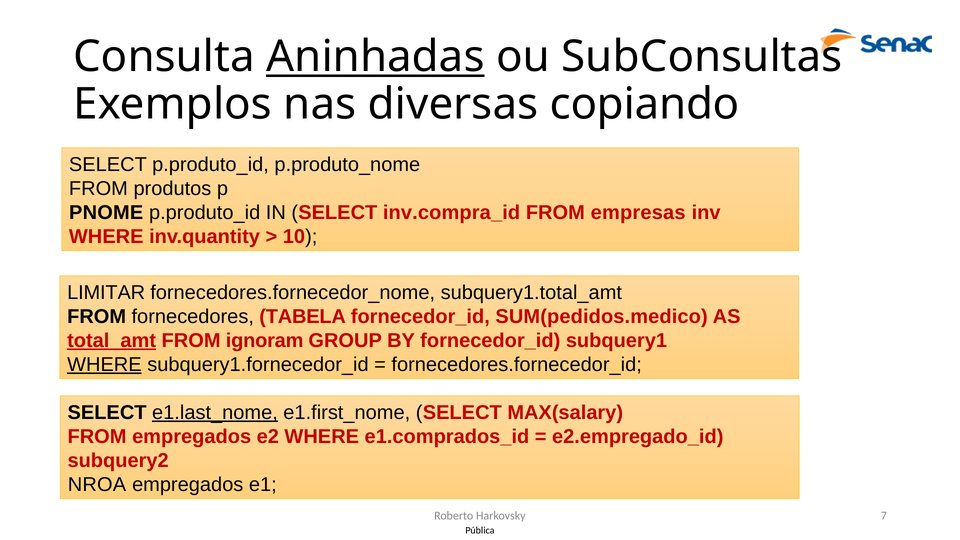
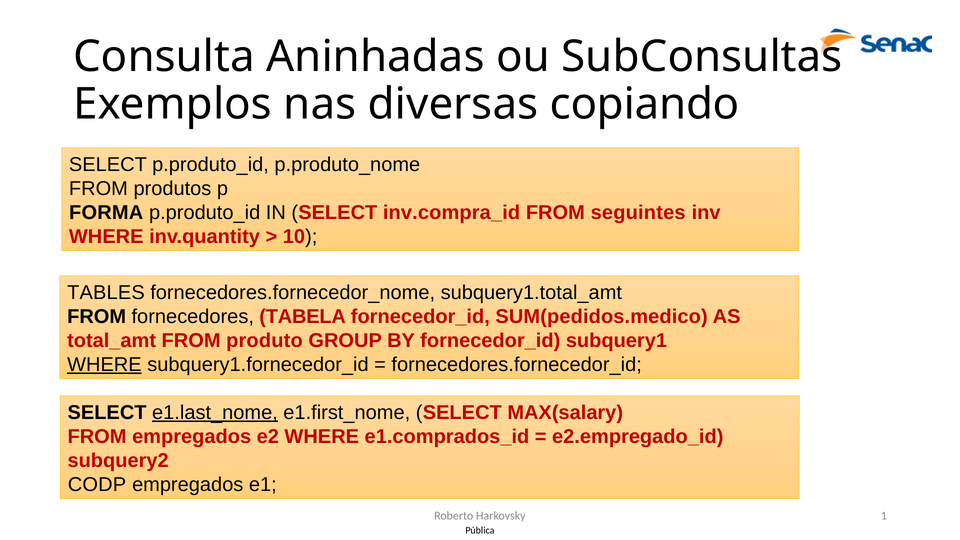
Aninhadas underline: present -> none (375, 57)
PNOME: PNOME -> FORMA (106, 213)
empresas: empresas -> seguintes (638, 213)
LIMITAR: LIMITAR -> TABLES (106, 293)
total_amt underline: present -> none (112, 341)
ignoram: ignoram -> produto (264, 341)
NROA: NROA -> CODP (97, 485)
7: 7 -> 1 (884, 516)
